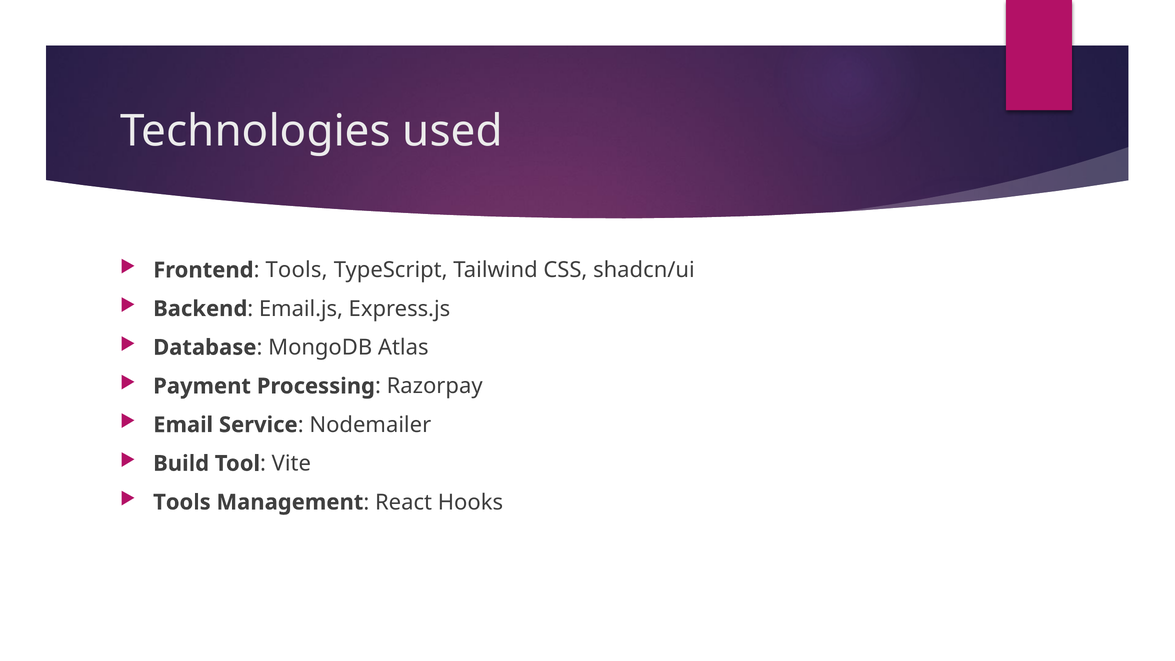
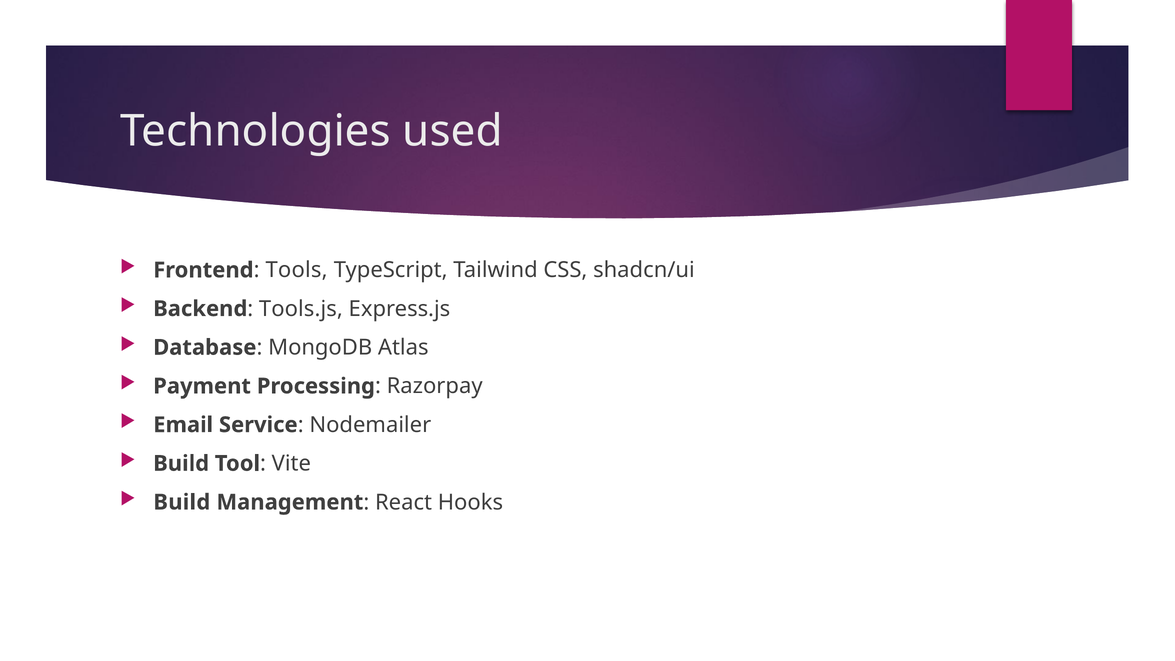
Email.js: Email.js -> Tools.js (301, 309)
Tools: Tools -> Build (182, 502)
